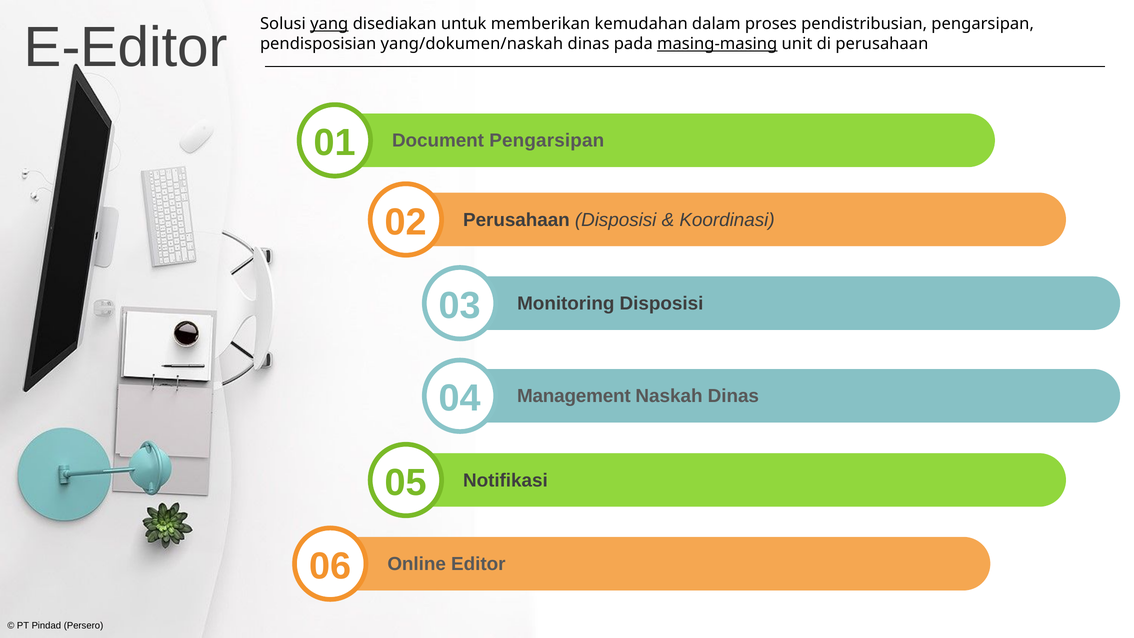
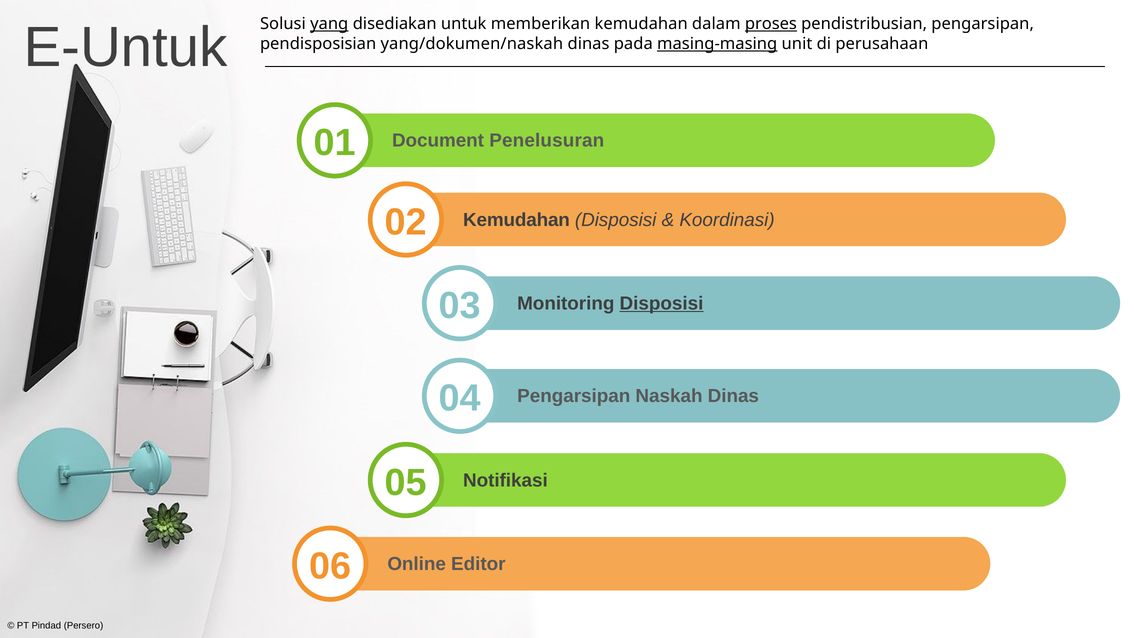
proses underline: none -> present (771, 24)
E-Editor: E-Editor -> E-Untuk (126, 47)
Document Pengarsipan: Pengarsipan -> Penelusuran (547, 141)
02 Perusahaan: Perusahaan -> Kemudahan (516, 220)
Disposisi underline: none -> present (661, 303)
04 Management: Management -> Pengarsipan (574, 396)
